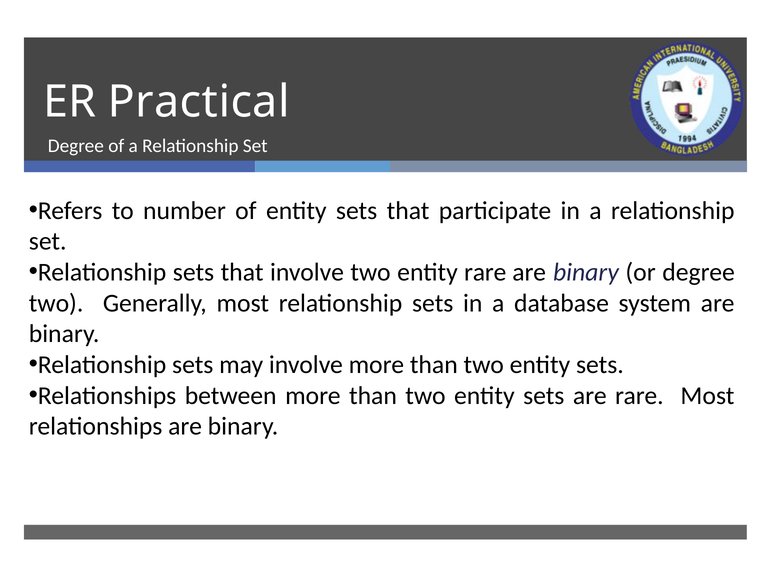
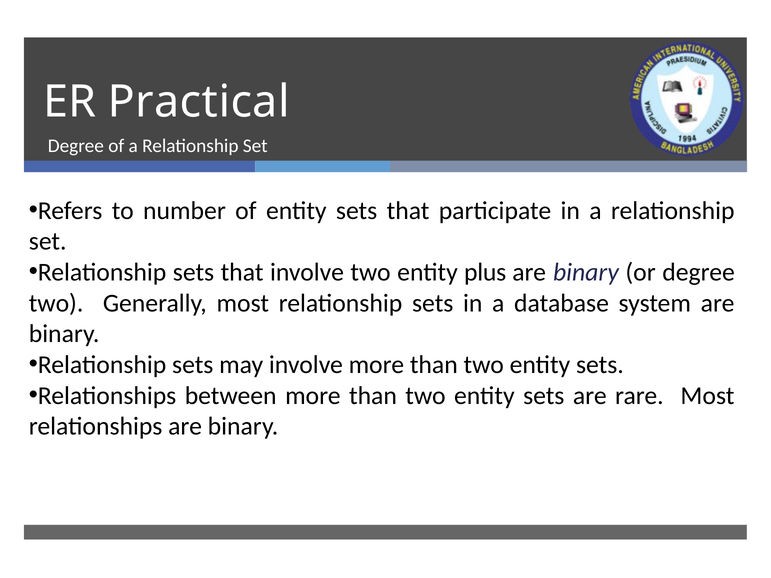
entity rare: rare -> plus (485, 272)
